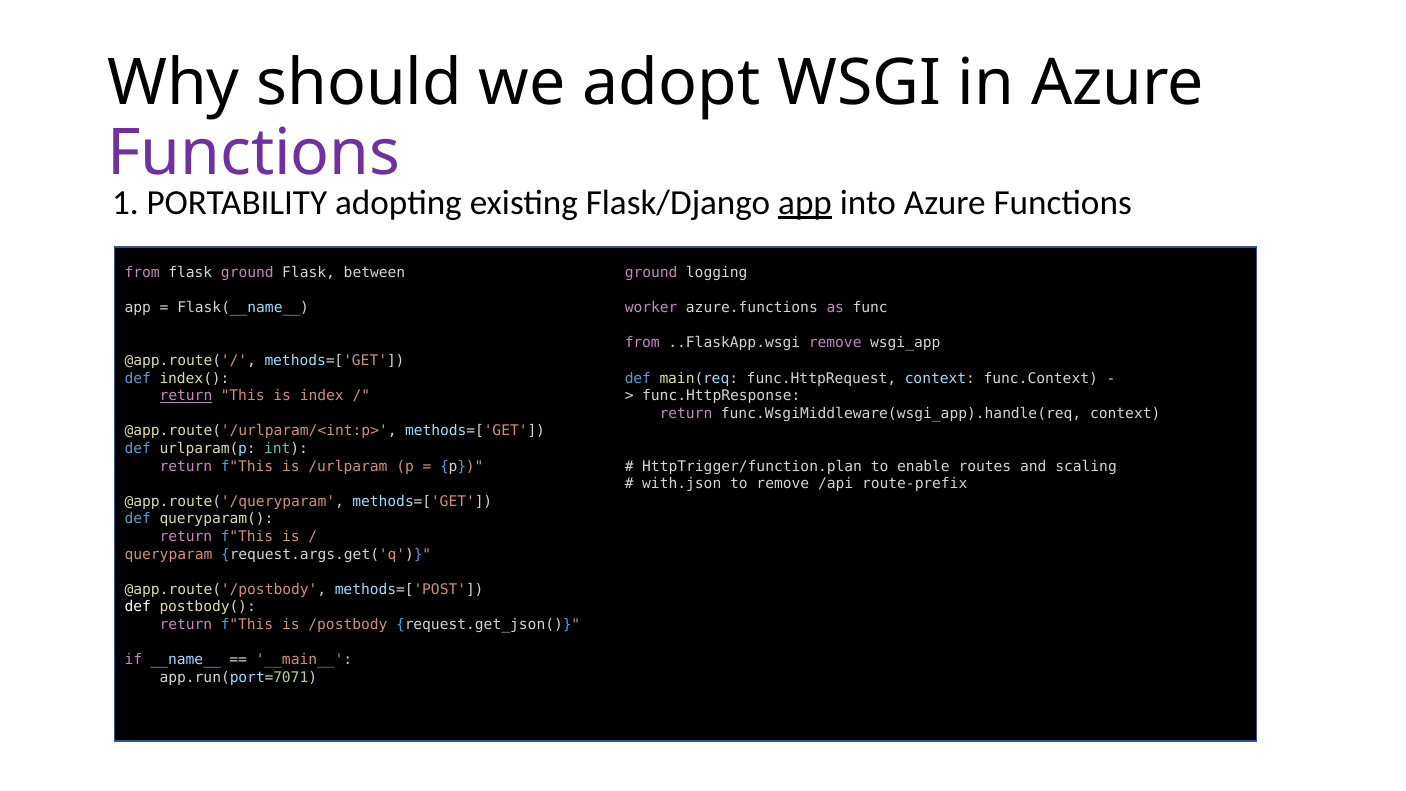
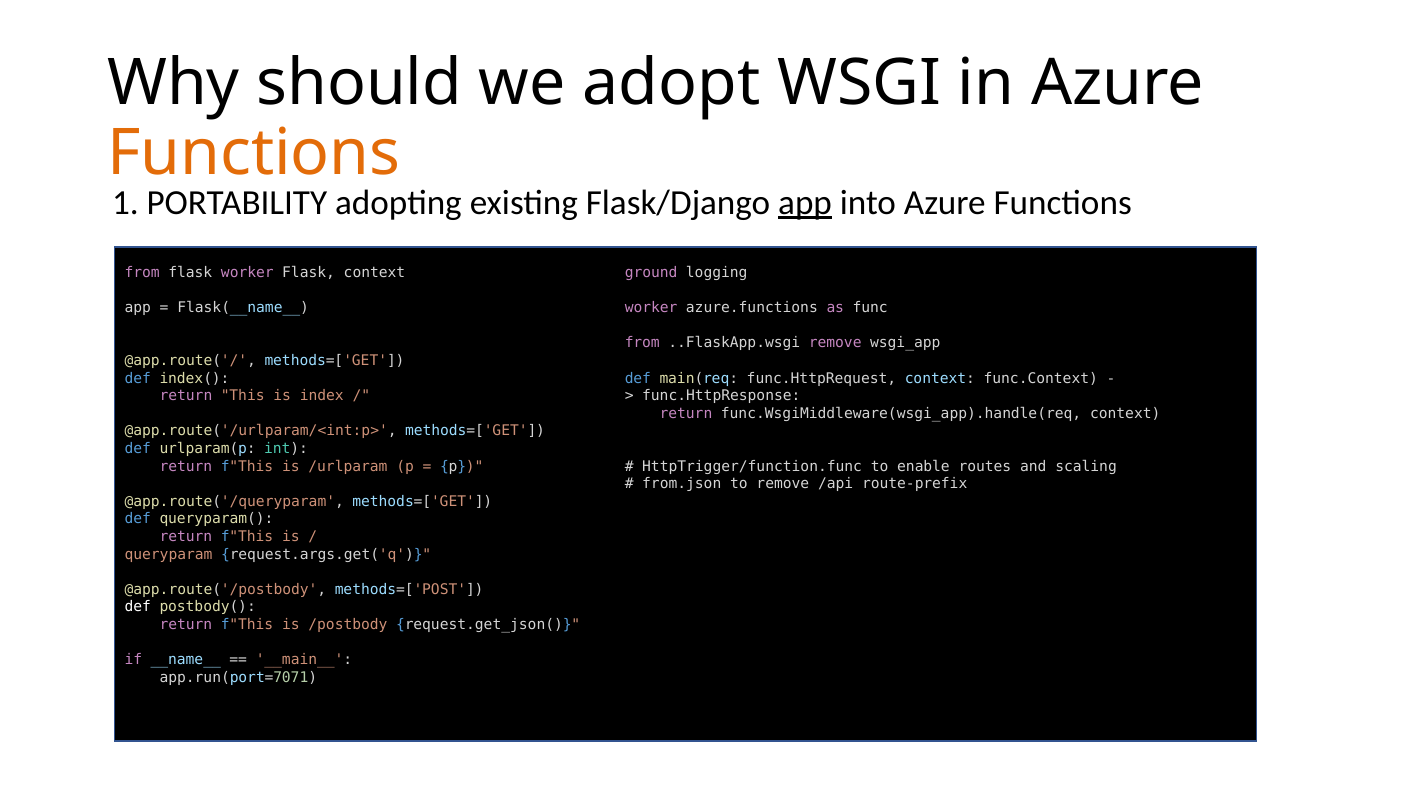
Functions colour: purple -> orange (254, 153)
flask ground: ground -> worker (247, 273)
Flask between: between -> context (375, 273)
return underline: present -> none (186, 396)
HttpTrigger/function.plan: HttpTrigger/function.plan -> HttpTrigger/function.func (752, 466)
with.json: with.json -> from.json (682, 484)
